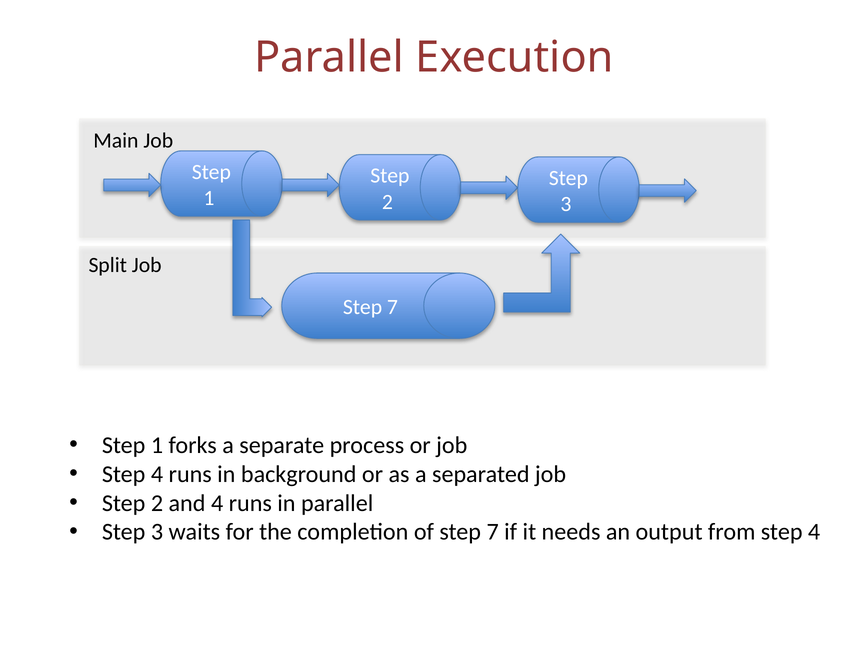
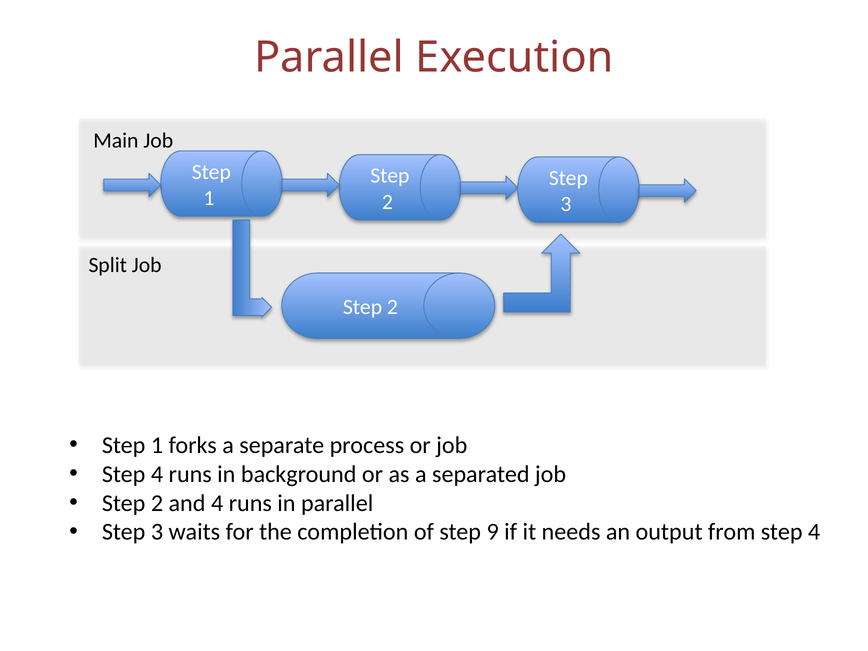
7: 7 -> 2 (392, 307)
of step 7: 7 -> 9 (493, 532)
